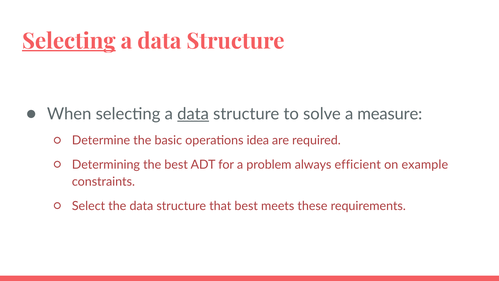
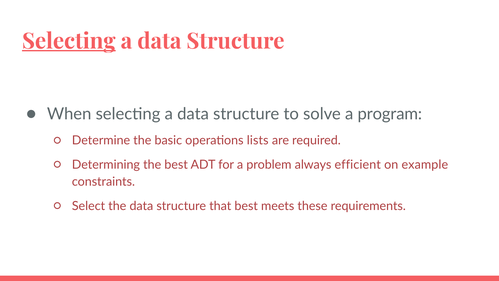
data underline: present -> none (193, 114)
measure: measure -> program (390, 114)
idea: idea -> lists (258, 140)
